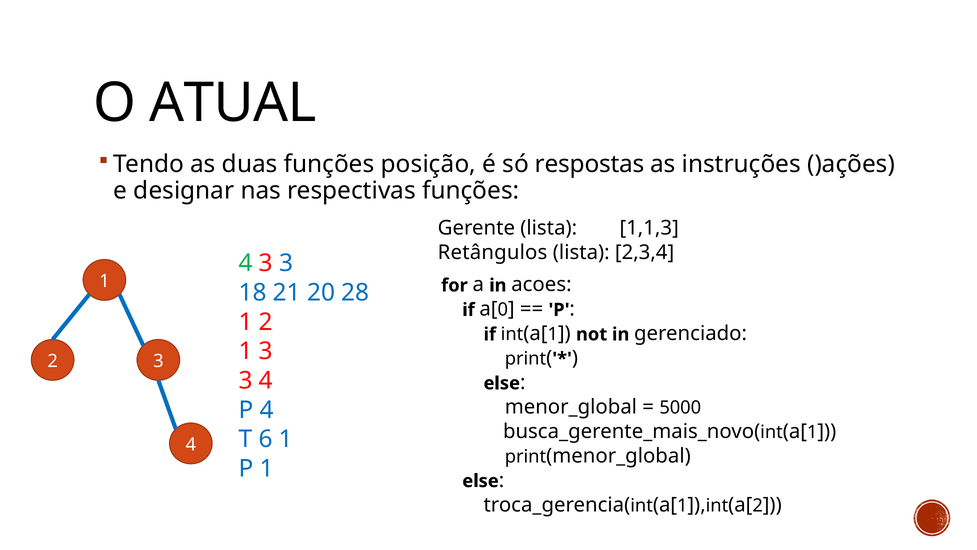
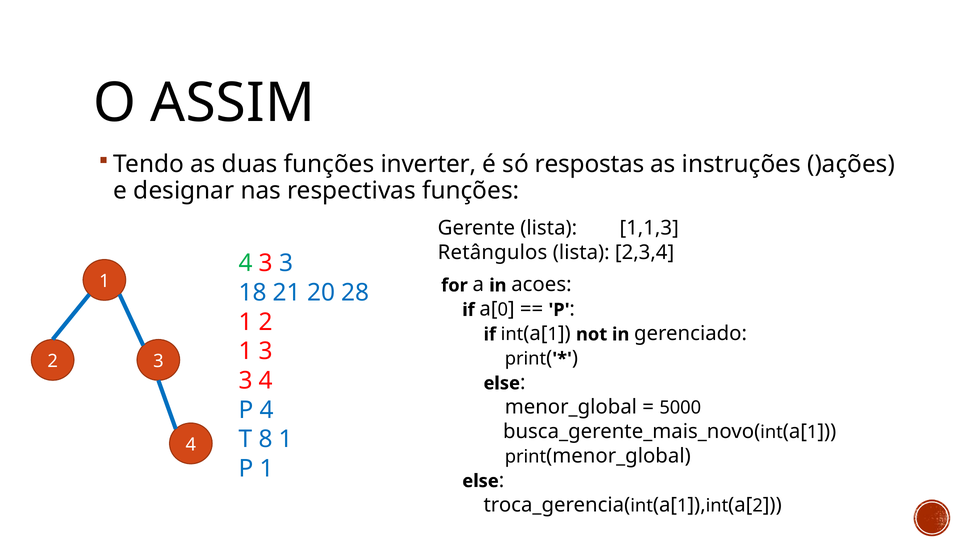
ATUAL: ATUAL -> ASSIM (233, 103)
posição: posição -> inverter (428, 164)
6: 6 -> 8 (266, 439)
